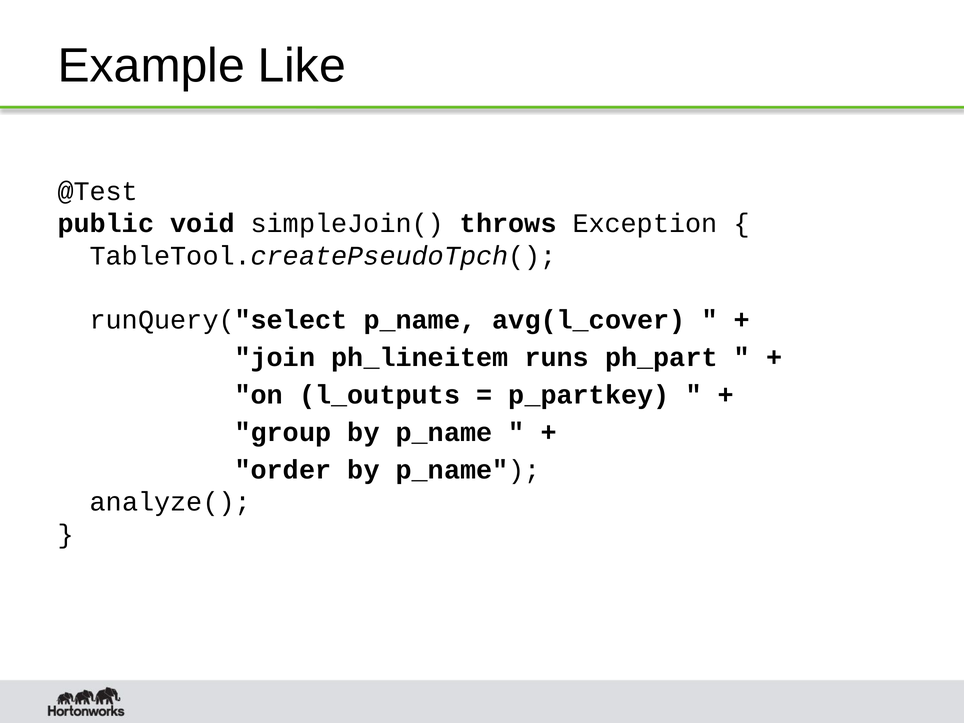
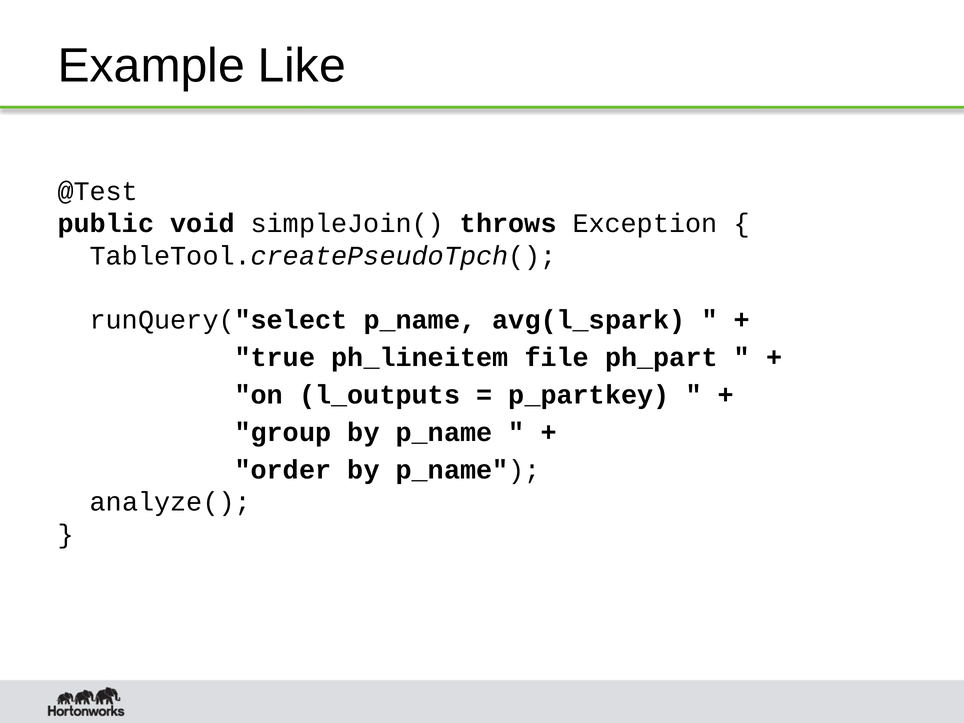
avg(l_cover: avg(l_cover -> avg(l_spark (589, 320)
join: join -> true (275, 357)
runs: runs -> file (557, 357)
